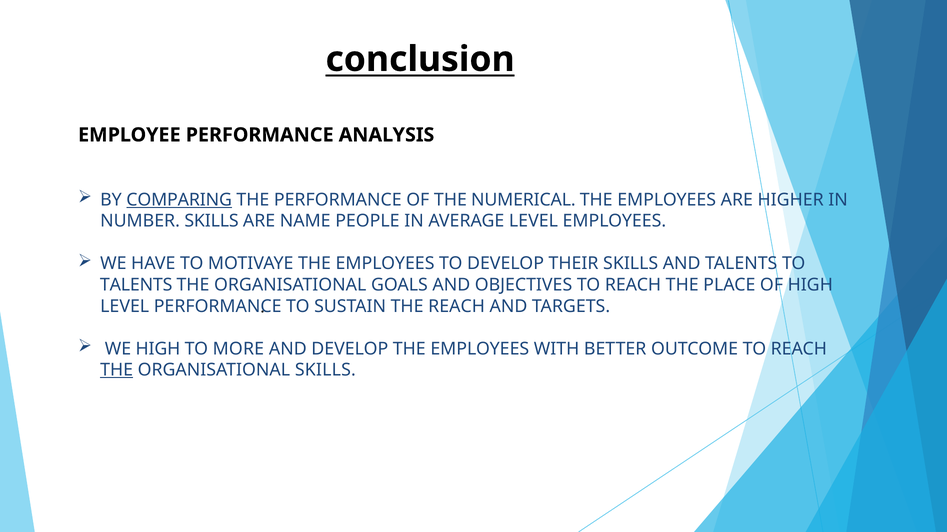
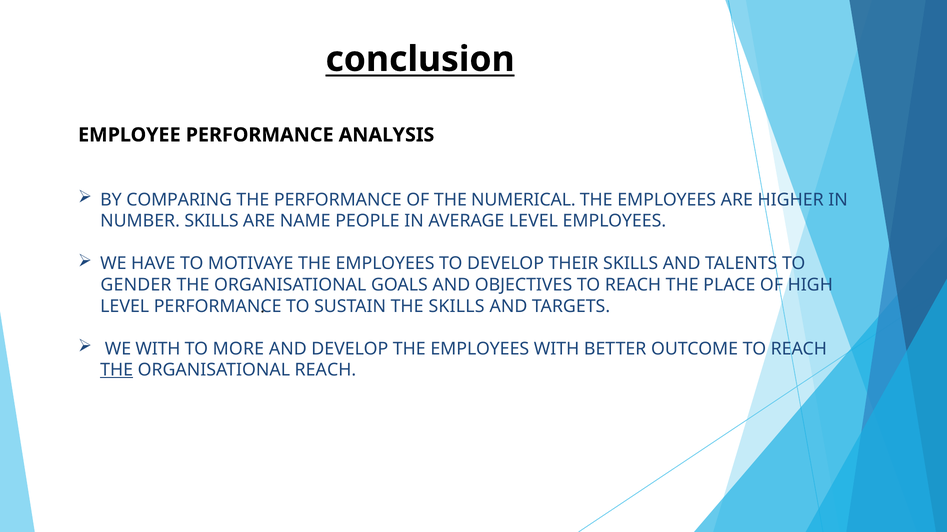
COMPARING underline: present -> none (179, 200)
TALENTS: TALENTS -> GENDER (136, 285)
THE REACH: REACH -> SKILLS (457, 307)
WE HIGH: HIGH -> WITH (158, 349)
ORGANISATIONAL SKILLS: SKILLS -> REACH (325, 371)
